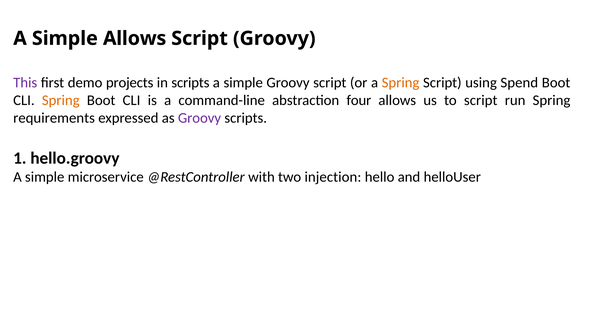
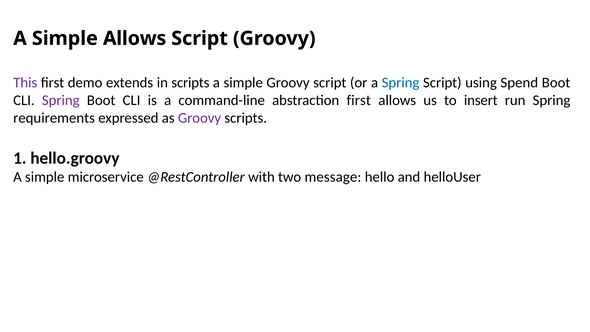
projects: projects -> extends (130, 83)
Spring colour: orange -> blue (401, 83)
Spring colour: orange -> purple (61, 100)
abstraction four: four -> first (359, 100)
to script: script -> insert (481, 100)
injection: injection -> message (333, 177)
